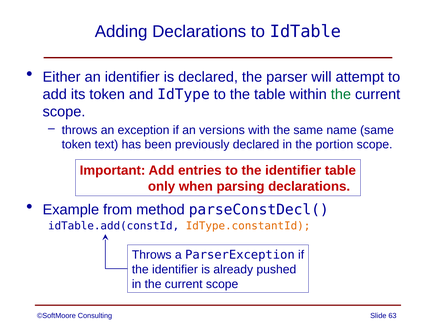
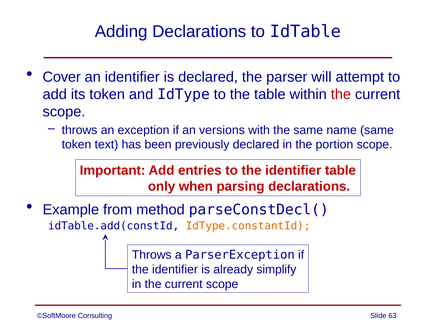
Either: Either -> Cover (62, 77)
the colour: green -> red (341, 94)
pushed: pushed -> simplify (276, 269)
